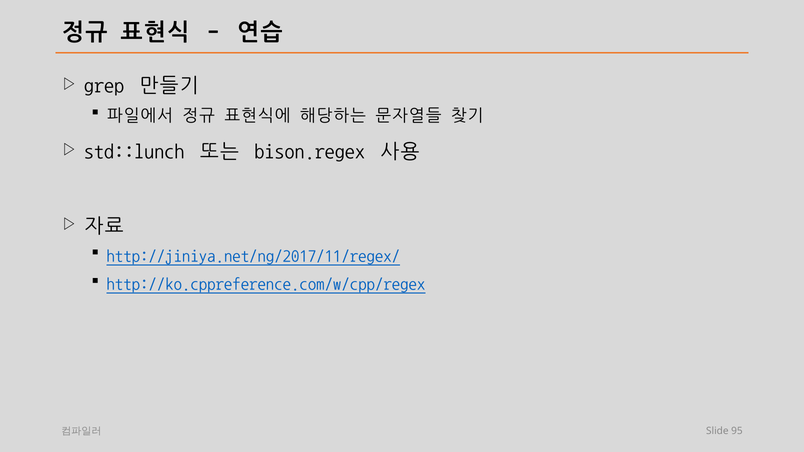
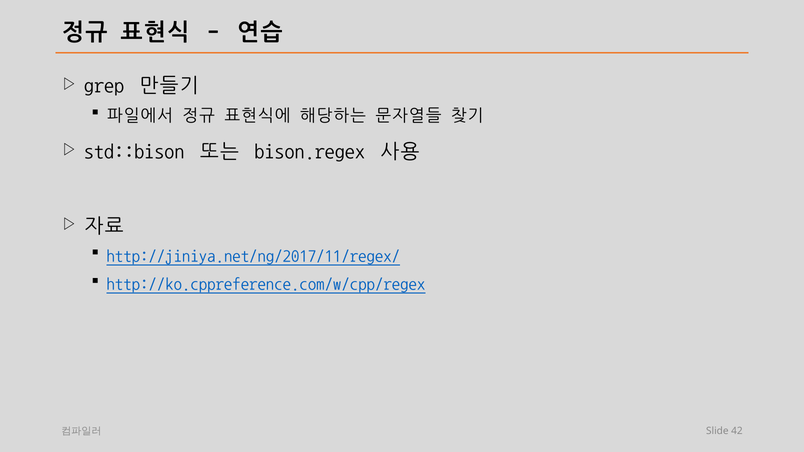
std::lunch: std::lunch -> std::bison (134, 151)
95: 95 -> 42 (737, 431)
